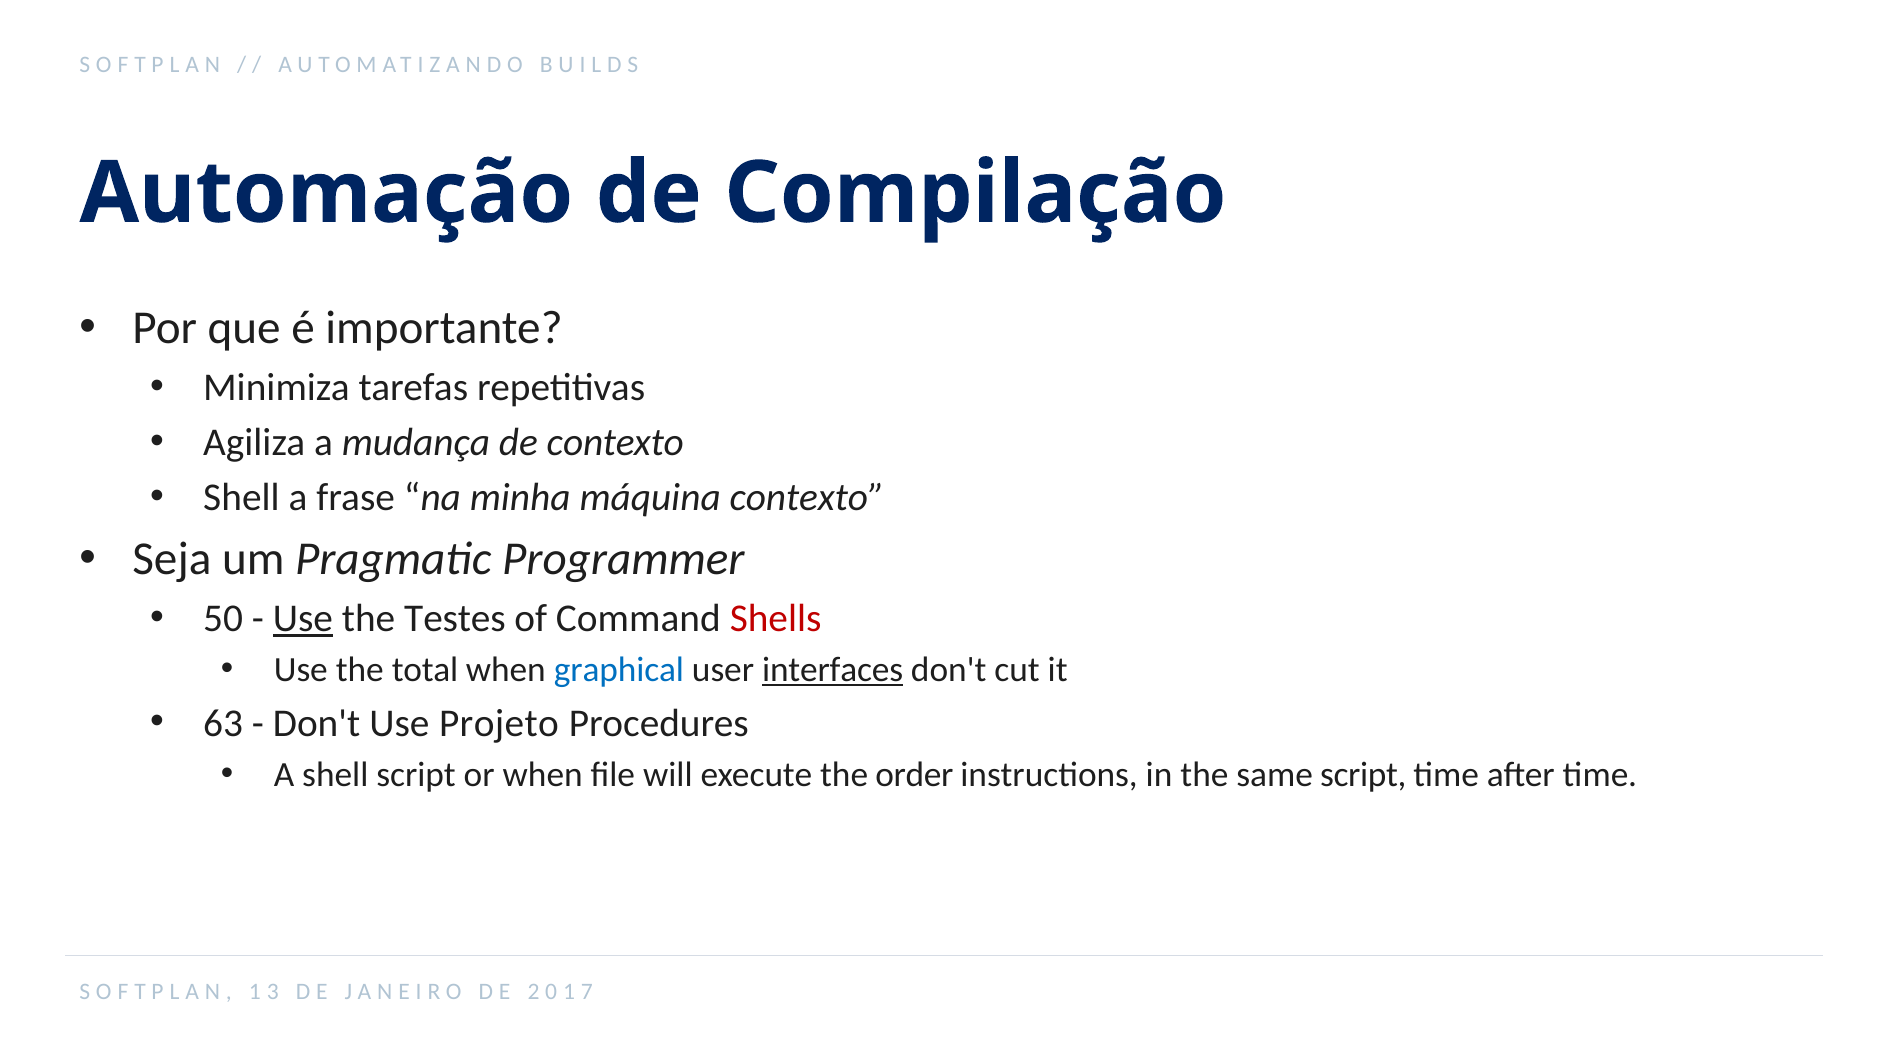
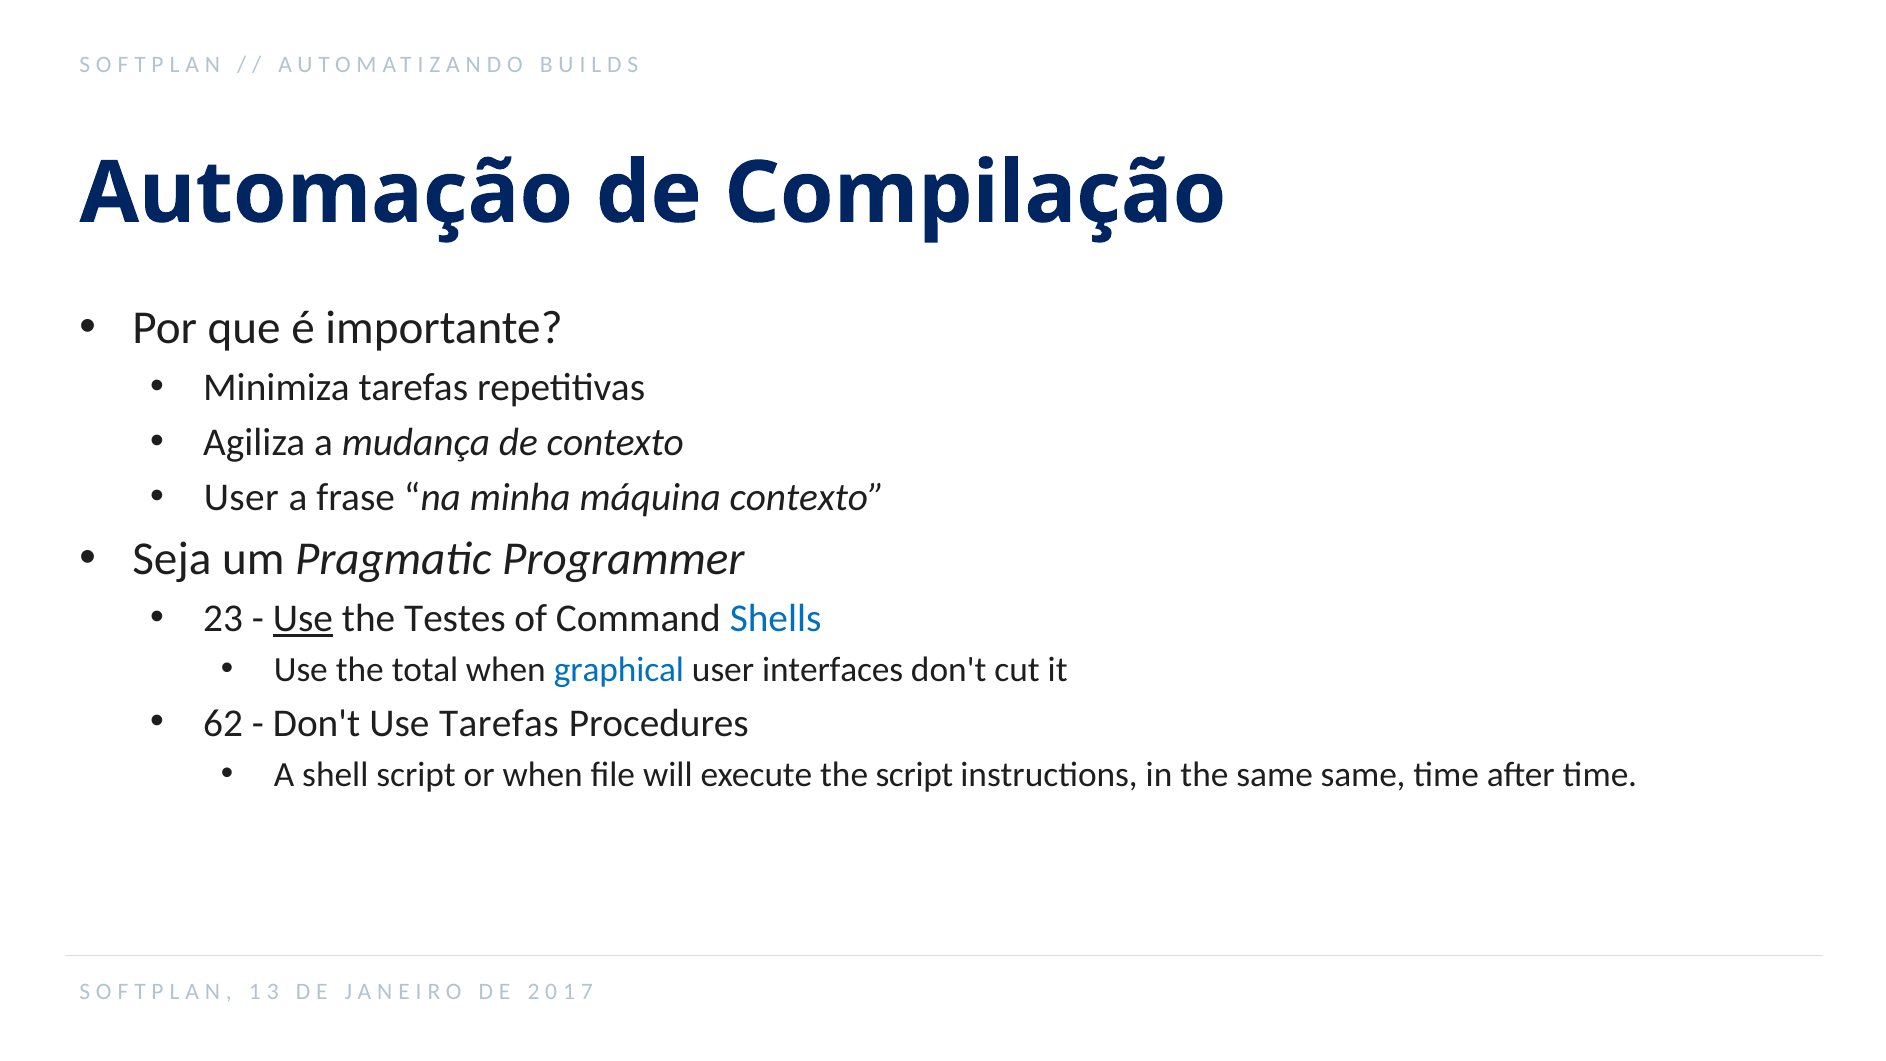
Shell: Shell -> User (241, 497)
50: 50 -> 23 (223, 618)
Shells colour: red -> blue (776, 618)
interfaces underline: present -> none (833, 670)
63: 63 -> 62 (223, 723)
Use Projeto: Projeto -> Tarefas (499, 723)
the order: order -> script (914, 775)
same script: script -> same (1363, 775)
